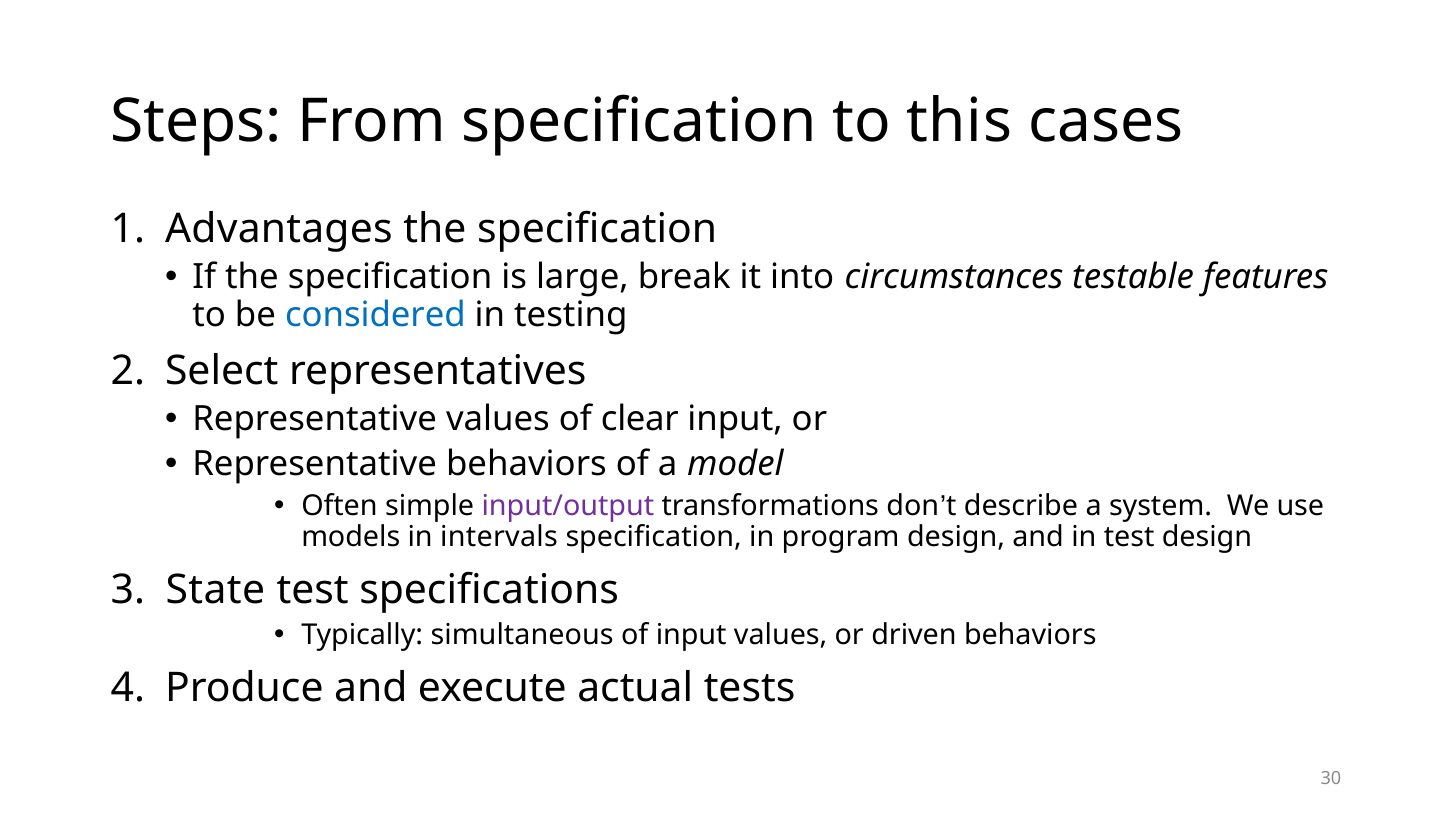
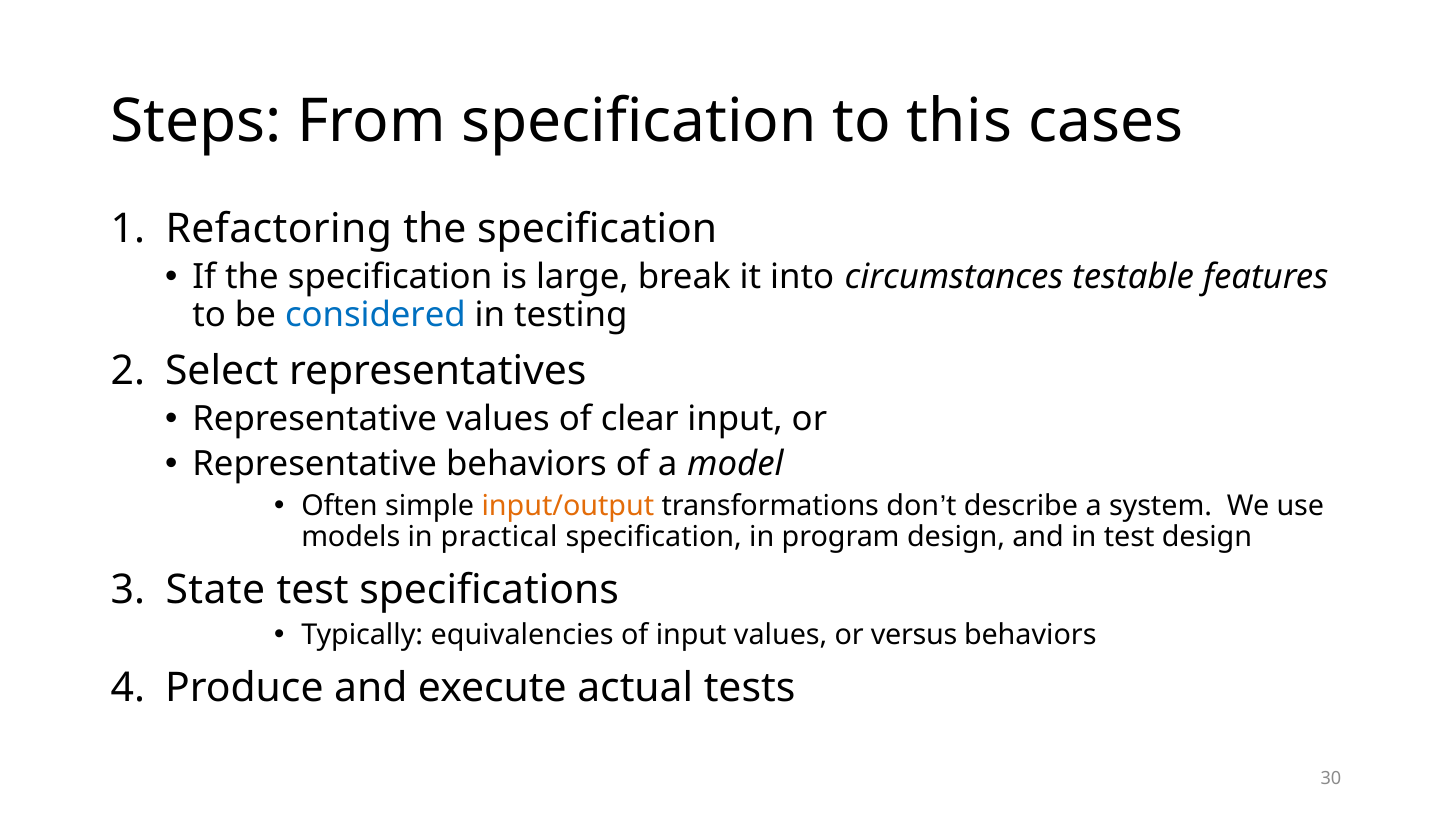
Advantages: Advantages -> Refactoring (279, 229)
input/output colour: purple -> orange (568, 506)
intervals: intervals -> practical (499, 537)
simultaneous: simultaneous -> equivalencies (522, 635)
driven: driven -> versus (914, 635)
